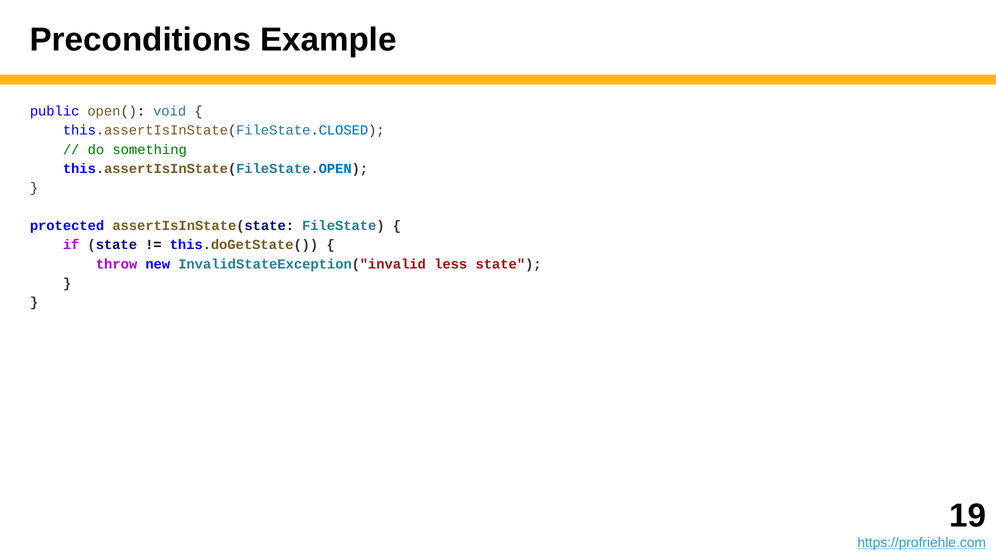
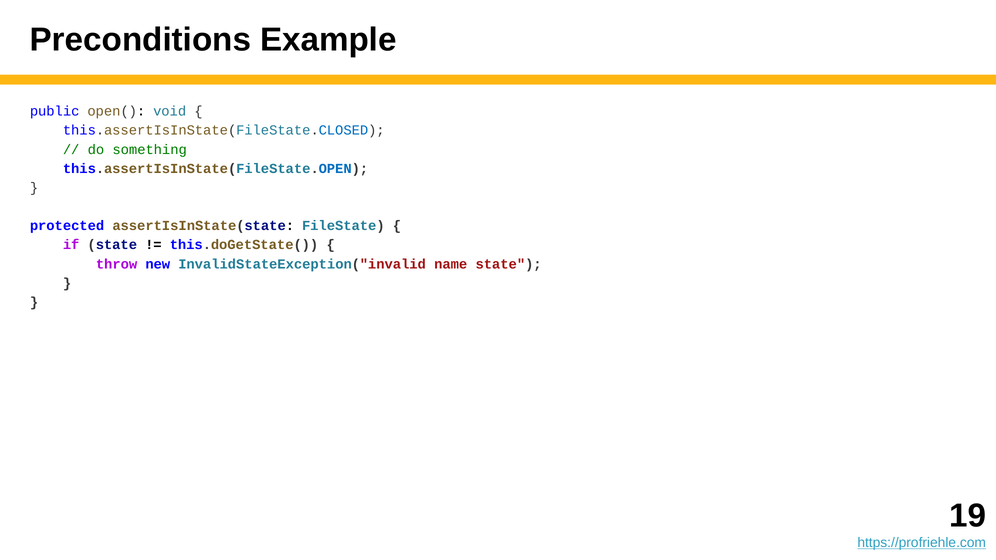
less: less -> name (451, 264)
